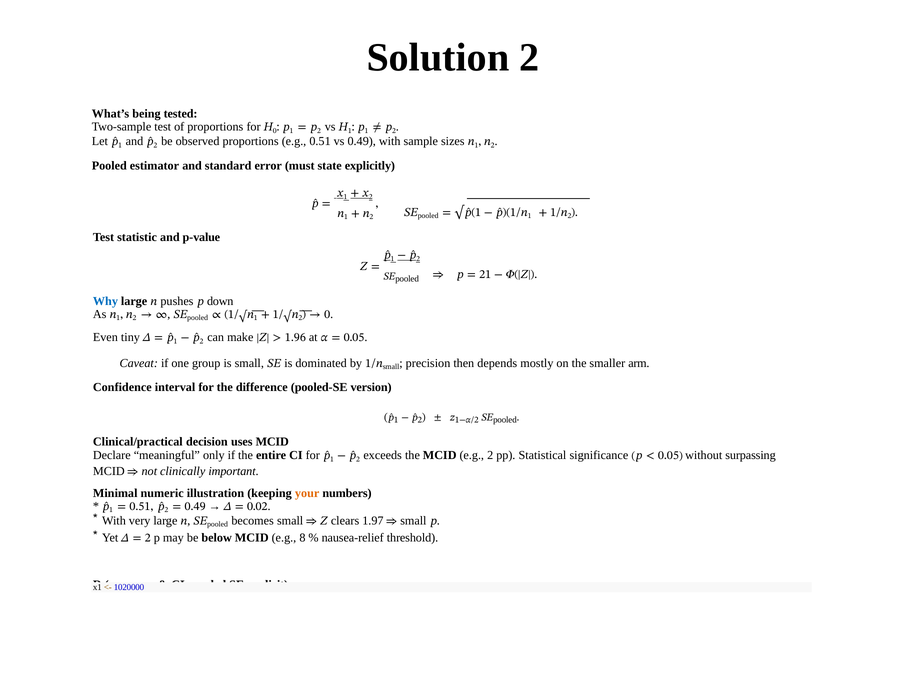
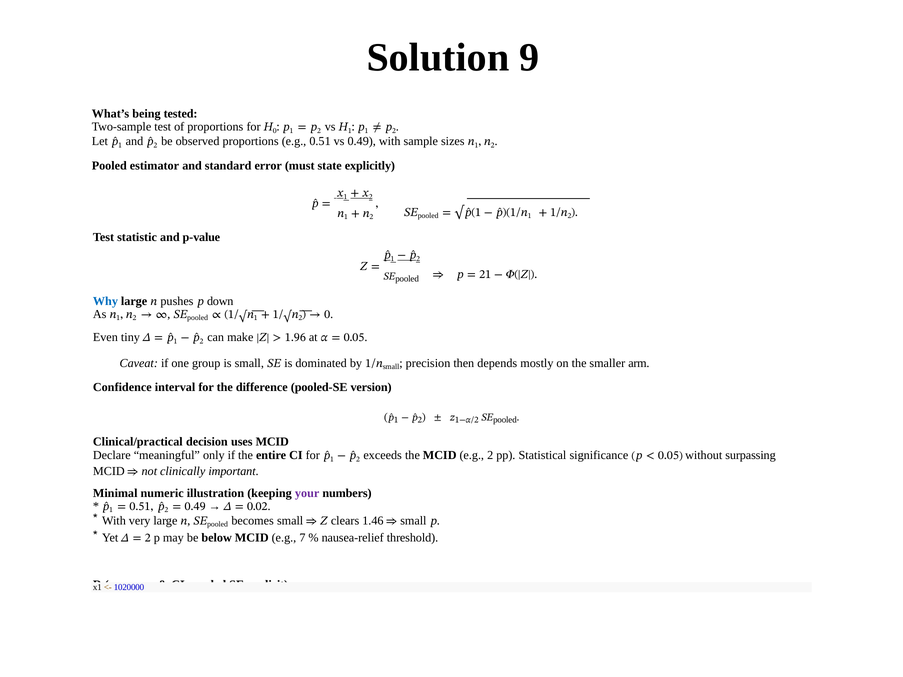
Solution 2: 2 -> 9 (529, 57)
your colour: orange -> purple (307, 493)
1.97: 1.97 -> 1.46 (373, 521)
8: 8 -> 7 (302, 538)
